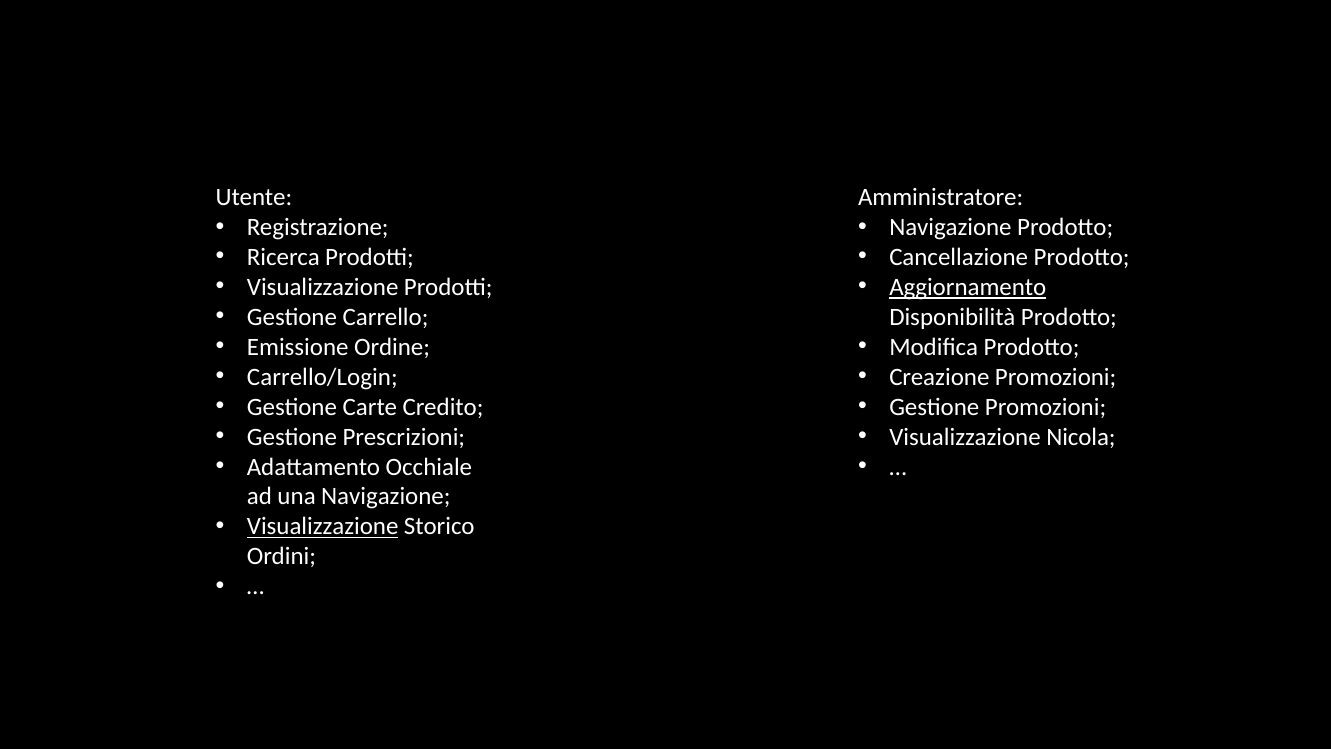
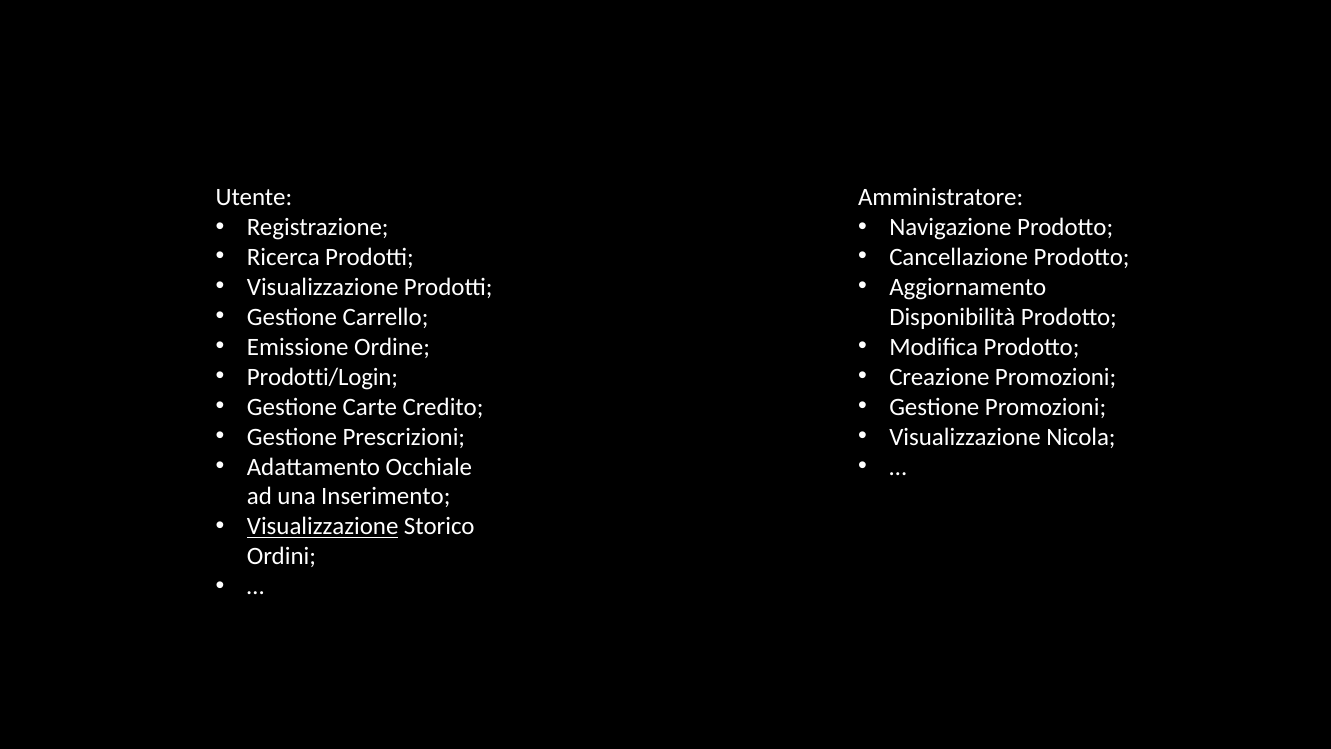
Aggiornamento underline: present -> none (968, 287)
Carrello/Login: Carrello/Login -> Prodotti/Login (322, 377)
una Navigazione: Navigazione -> Inserimento (386, 497)
